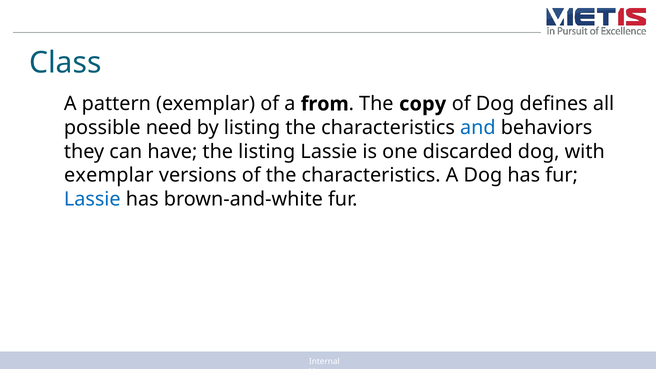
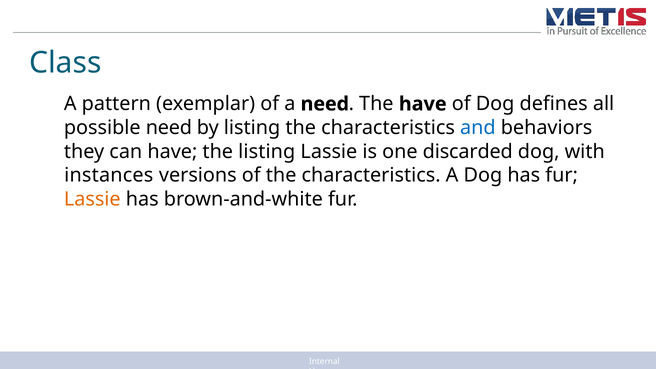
a from: from -> need (325, 104)
The copy: copy -> have (423, 104)
exemplar: exemplar -> instances (109, 175)
Lassie colour: blue -> orange (92, 199)
